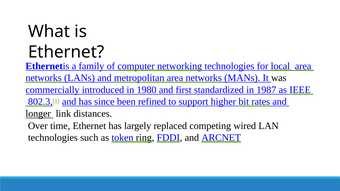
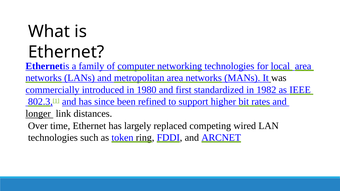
1987: 1987 -> 1982 (266, 90)
